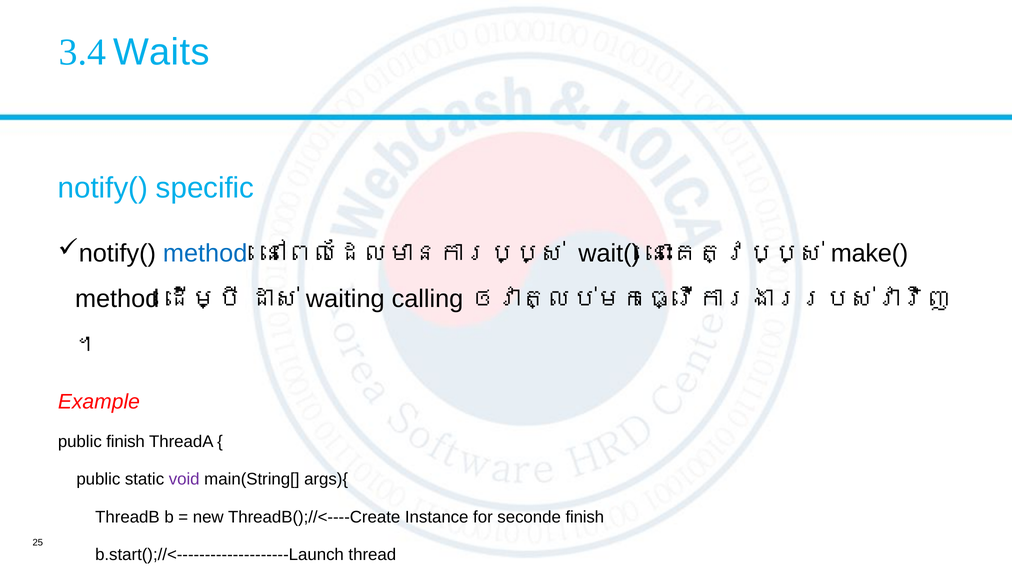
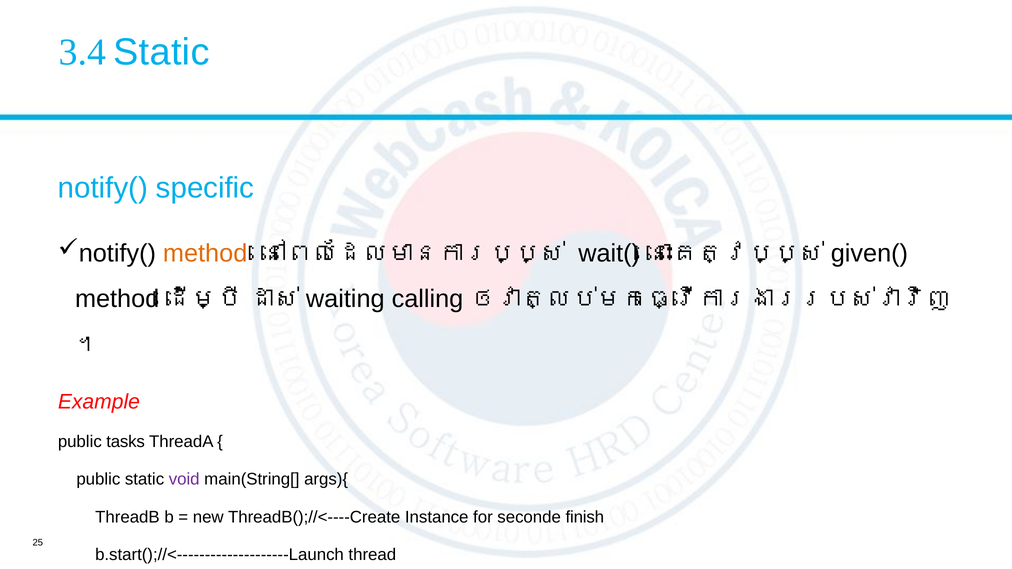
3.4 Waits: Waits -> Static (161, 52)
method colour: blue -> orange (205, 254)
make(: make( -> given( (869, 254)
public finish: finish -> tasks (126, 442)
